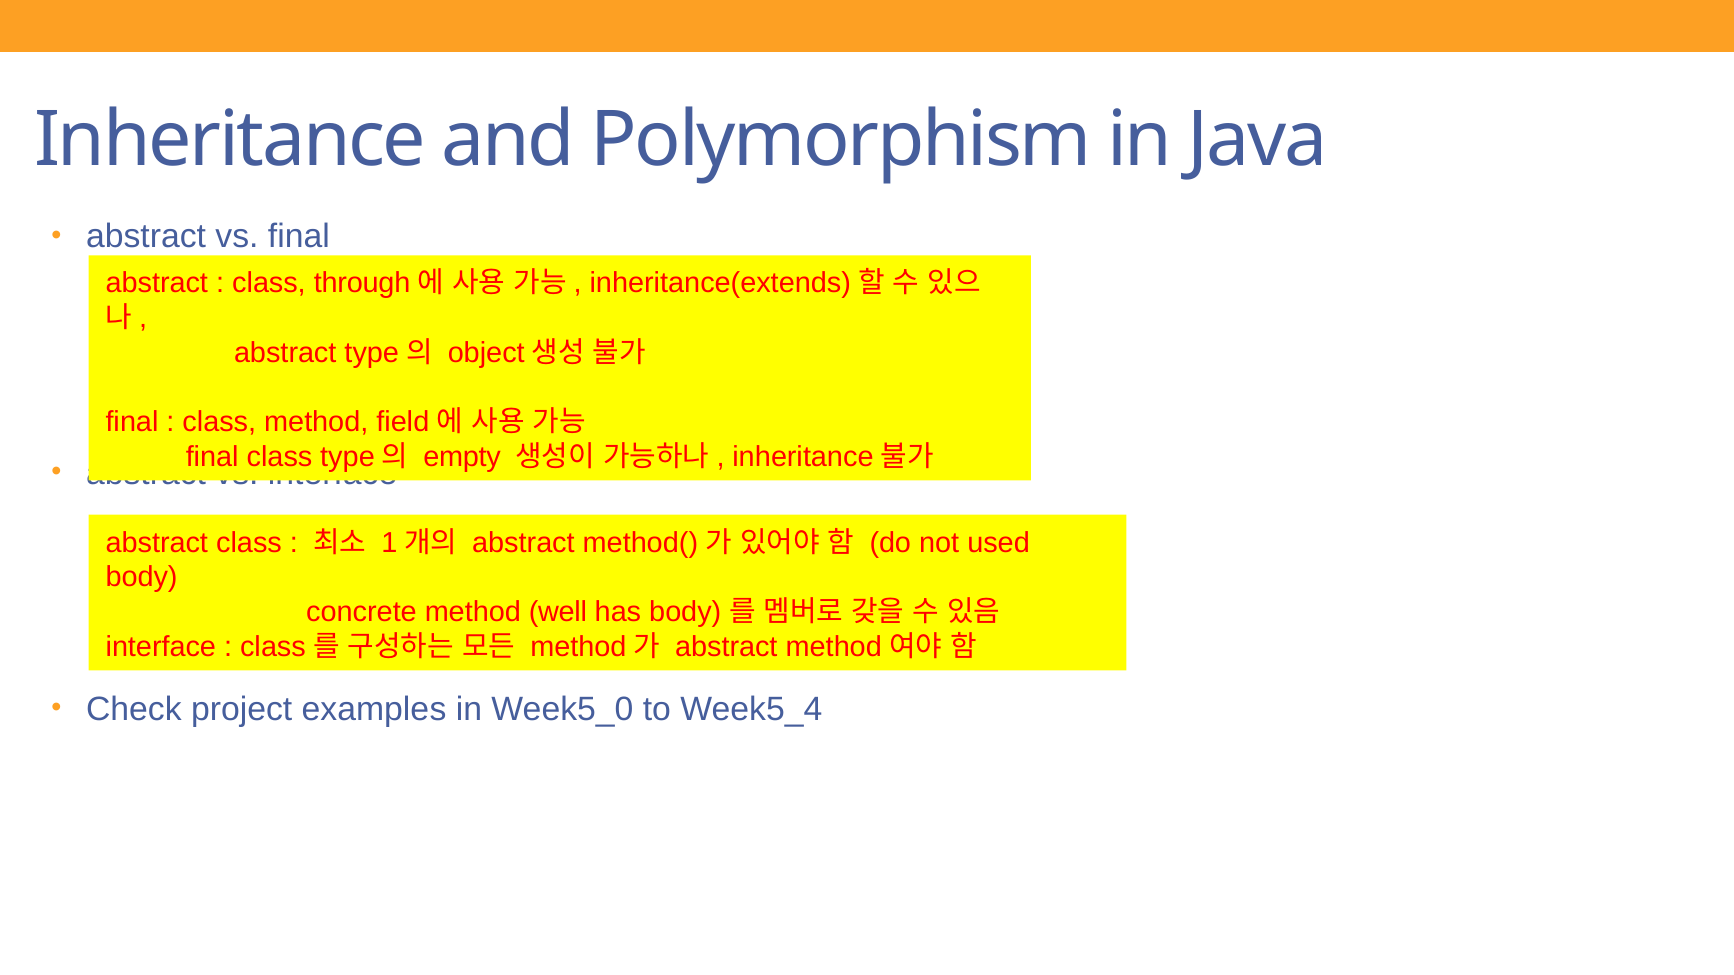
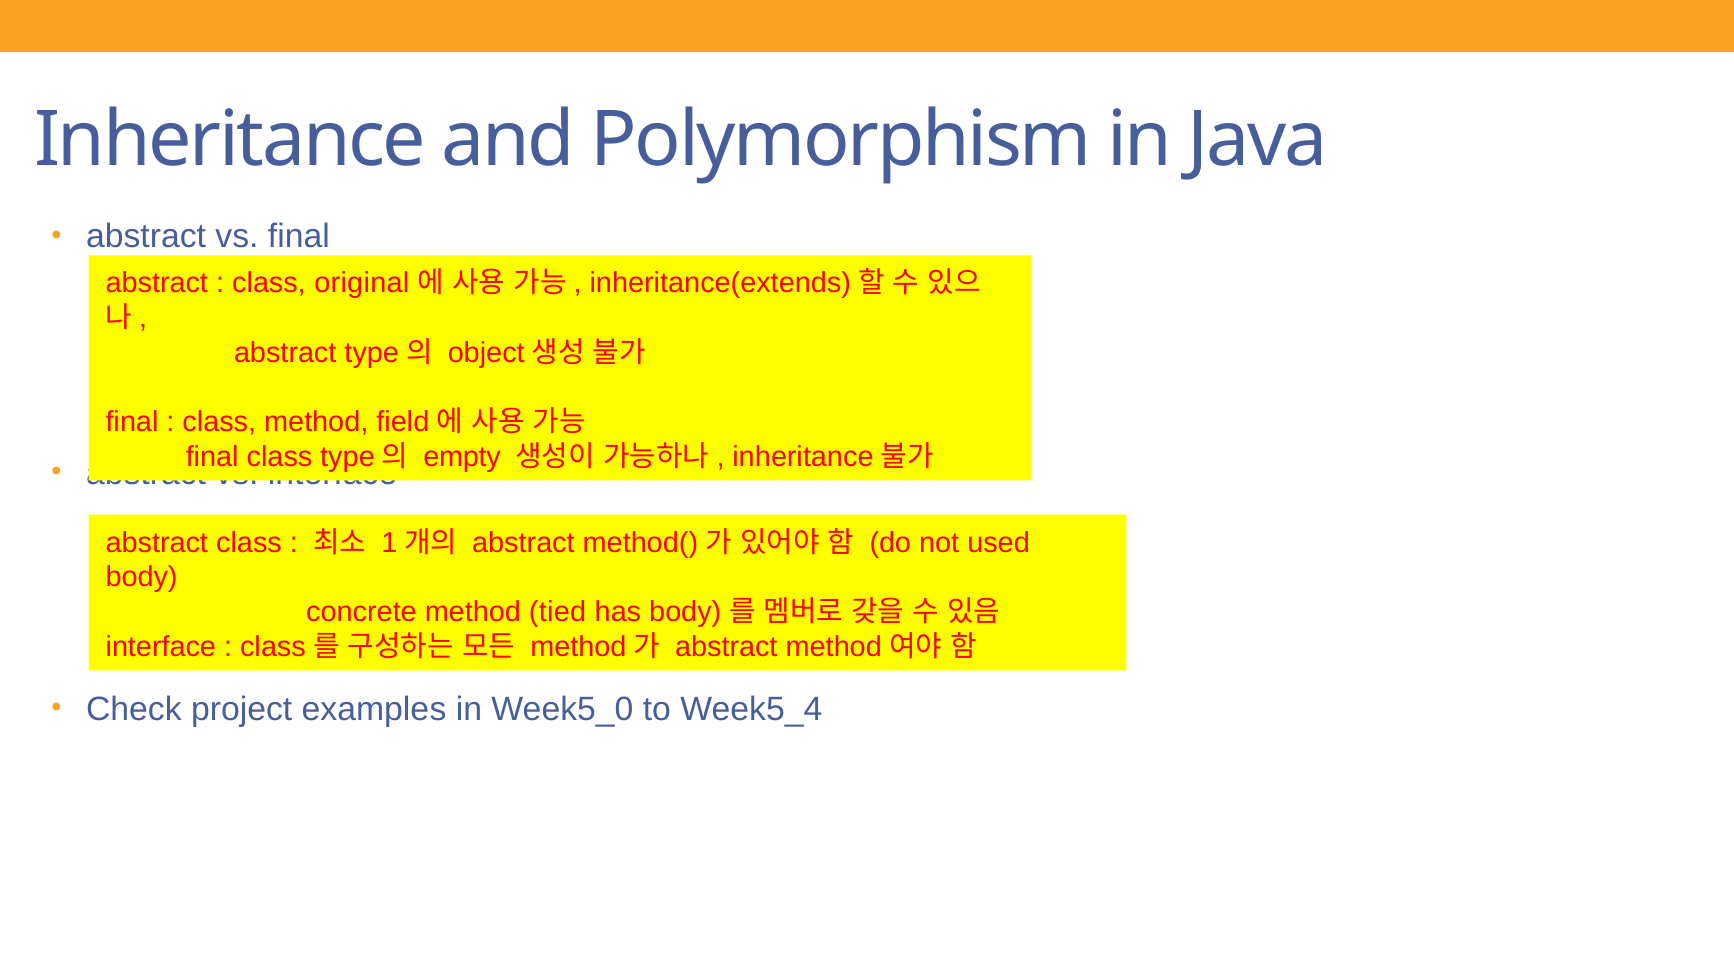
through: through -> original (362, 283)
well: well -> tied (558, 612)
